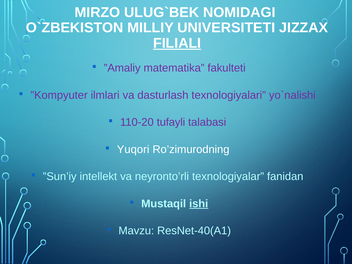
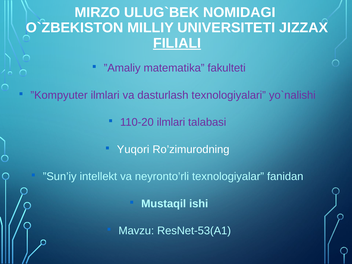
110-20 tufayli: tufayli -> ilmlari (171, 122)
ishi underline: present -> none (199, 204)
ResNet-40(A1: ResNet-40(A1 -> ResNet-53(A1 (194, 231)
